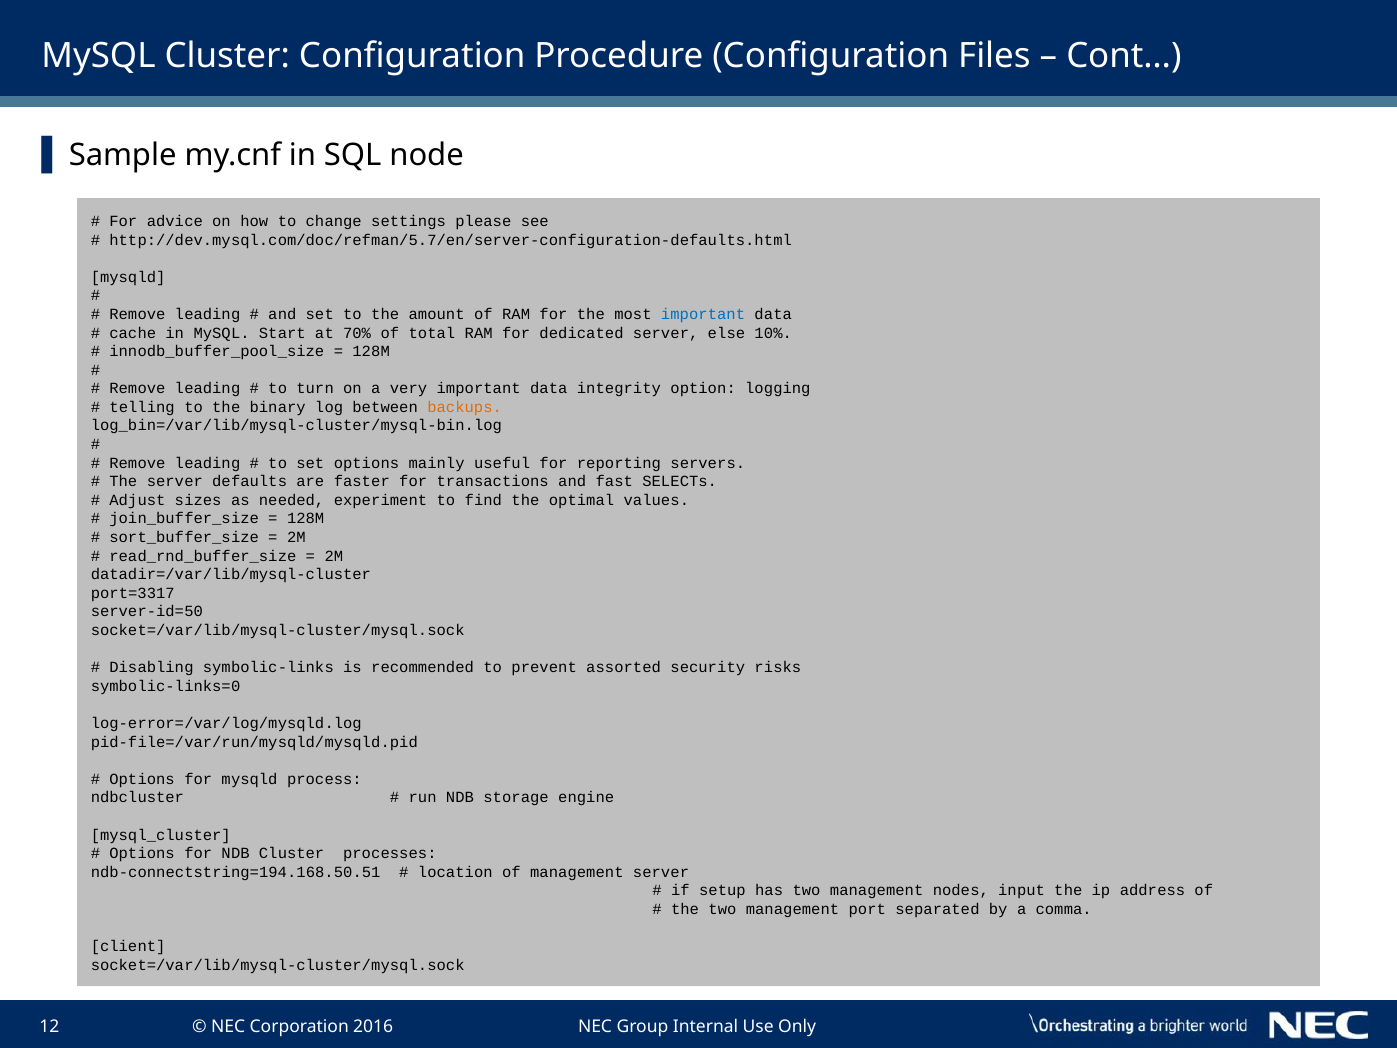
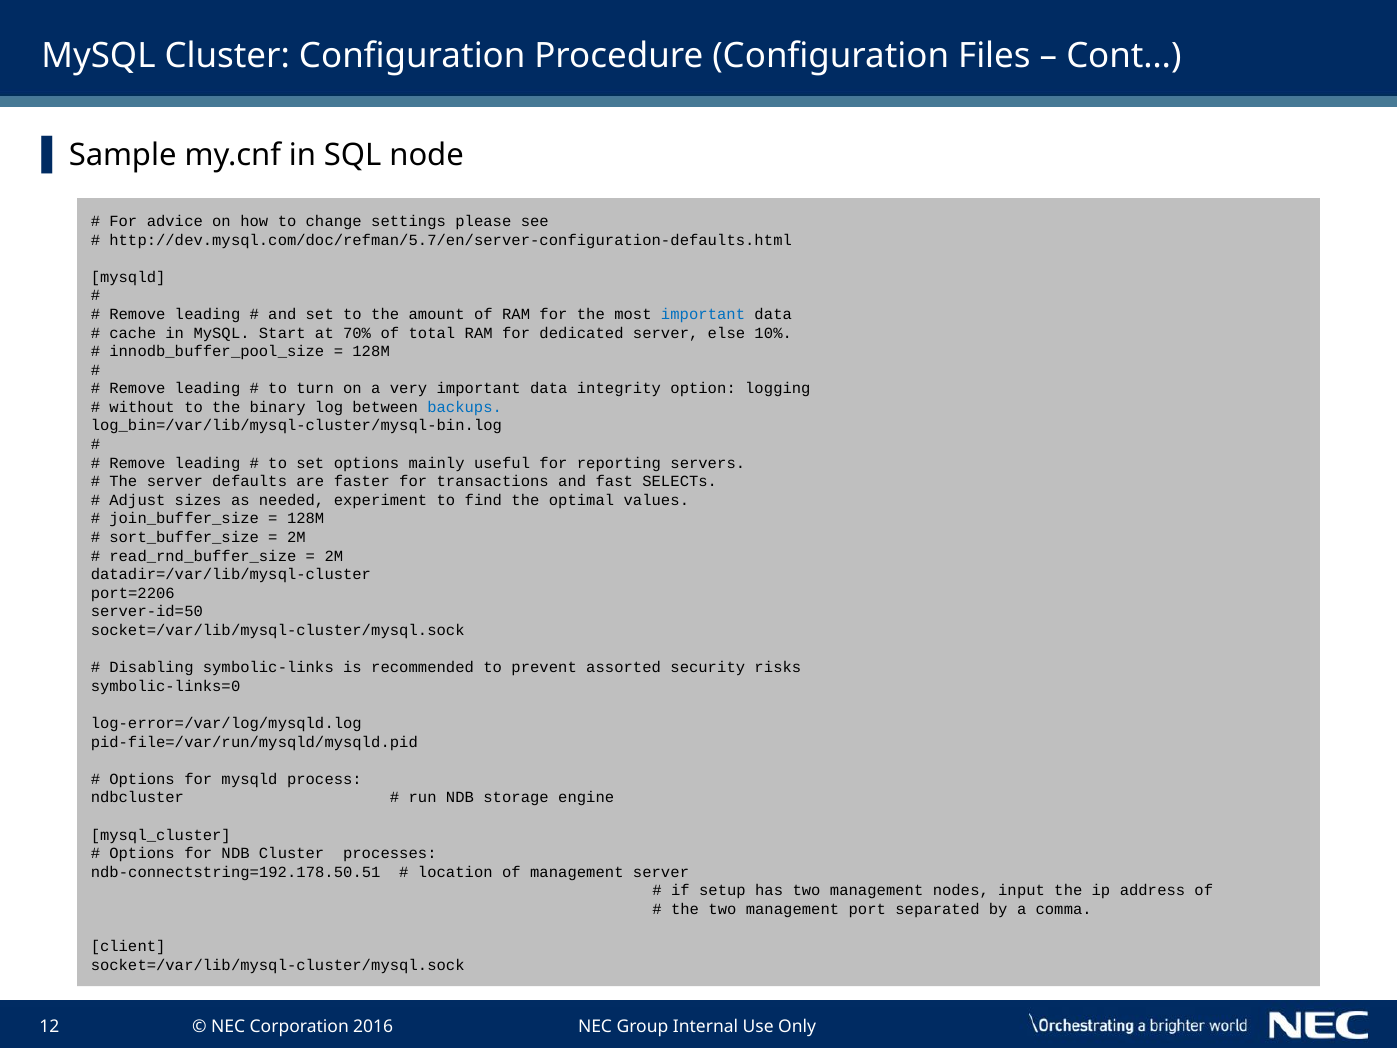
telling: telling -> without (142, 407)
backups colour: orange -> blue (465, 407)
port=3317: port=3317 -> port=2206 (133, 593)
ndb-connectstring=194.168.50.51: ndb-connectstring=194.168.50.51 -> ndb-connectstring=192.178.50.51 (236, 872)
